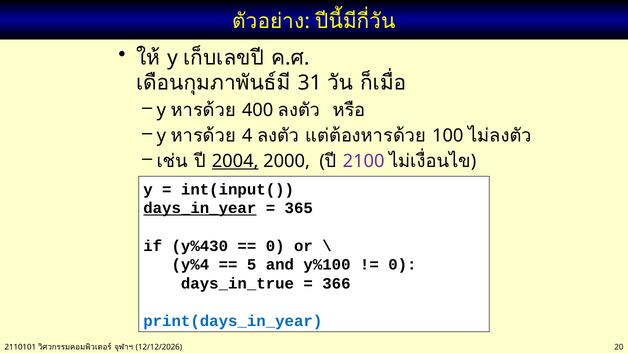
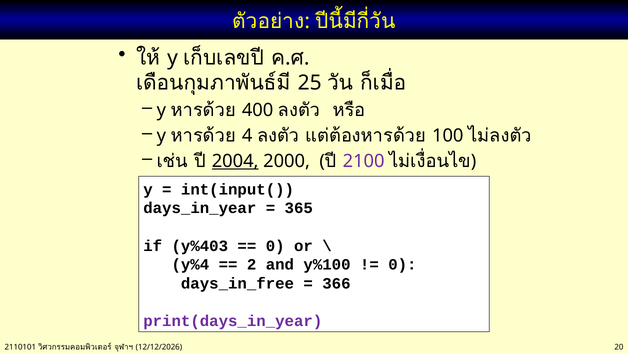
31: 31 -> 25 (310, 83)
days_in_year underline: present -> none (200, 208)
y%430: y%430 -> y%403 (200, 246)
5: 5 -> 2 (252, 265)
days_in_true: days_in_true -> days_in_free (237, 284)
print(days_in_year colour: blue -> purple (233, 321)
